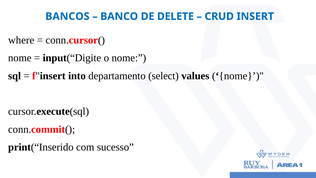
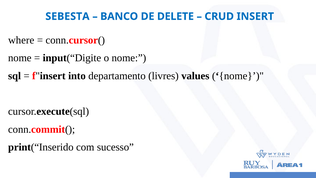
BANCOS: BANCOS -> SEBESTA (67, 16)
select: select -> livres (163, 76)
